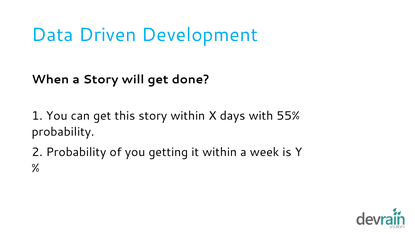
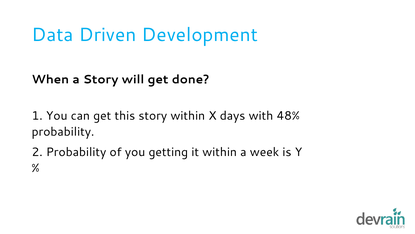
55%: 55% -> 48% (288, 116)
